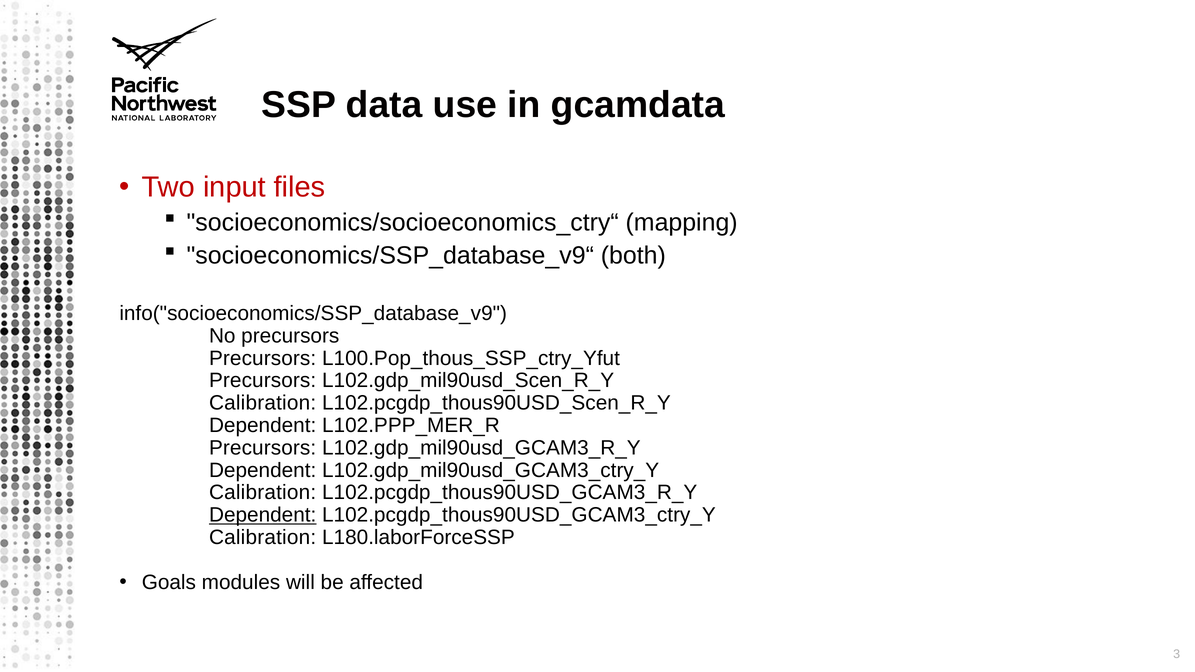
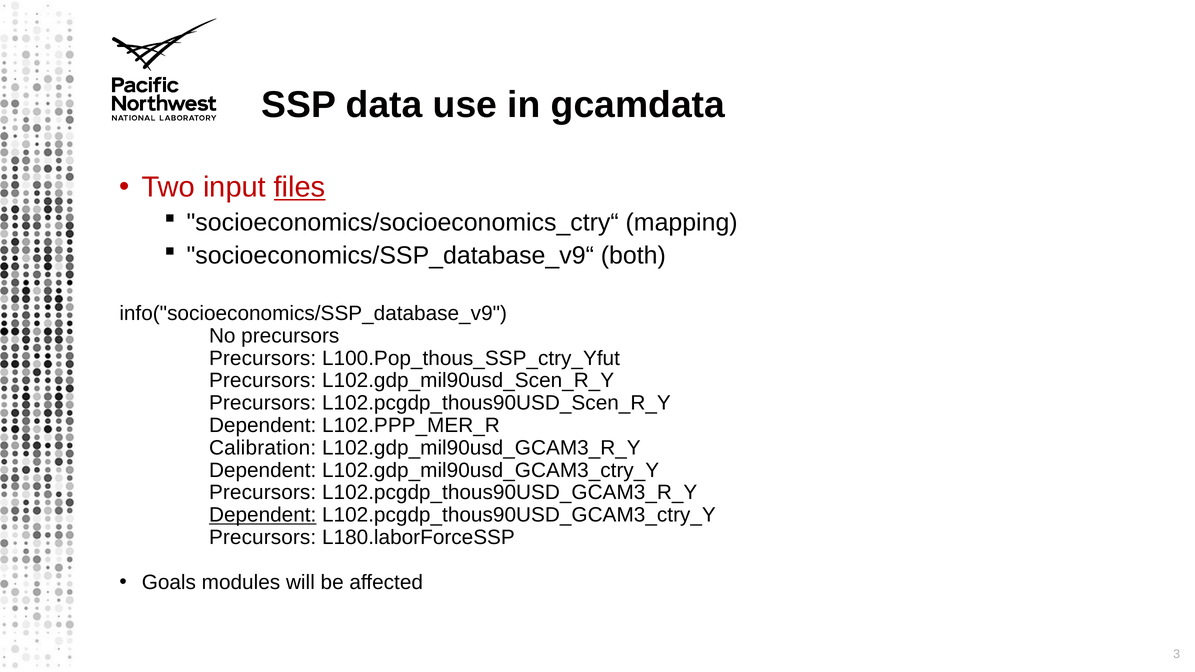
files underline: none -> present (300, 187)
Calibration: Calibration -> Precursors (263, 403)
Precursors: Precursors -> Calibration (263, 448)
Calibration: Calibration -> Precursors (263, 493)
Calibration: Calibration -> Precursors (263, 538)
